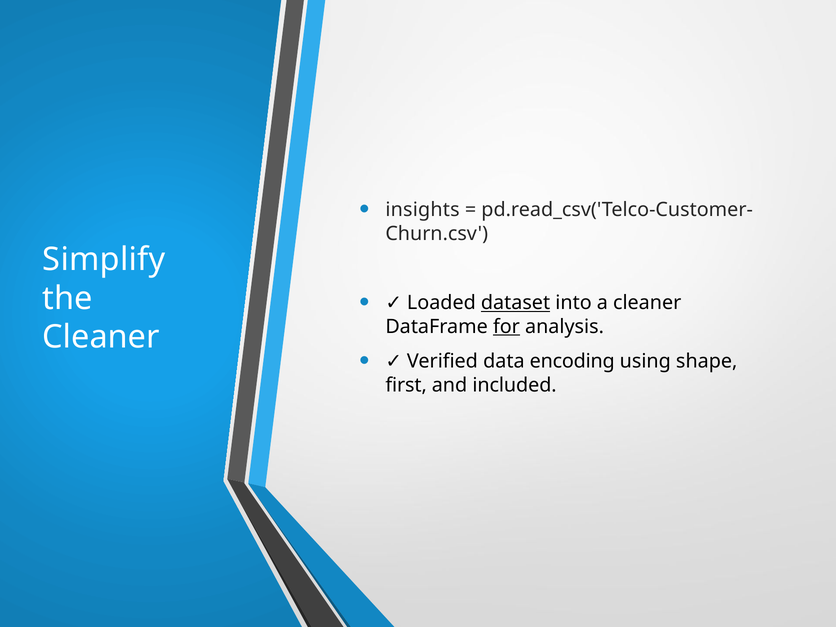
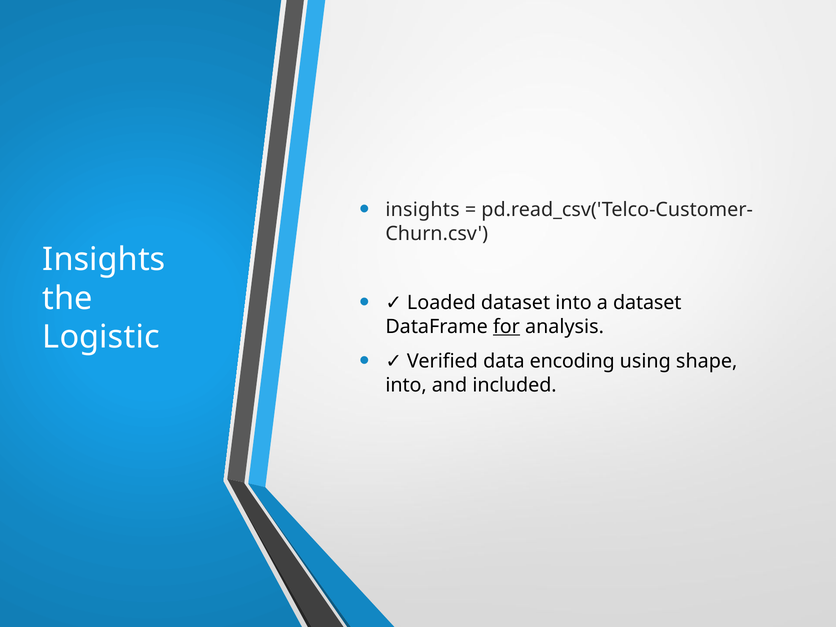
Simplify: Simplify -> Insights (104, 259)
dataset underline: present -> none (516, 303)
a cleaner: cleaner -> dataset (647, 303)
Cleaner: Cleaner -> Logistic (101, 337)
first: first -> into (406, 385)
